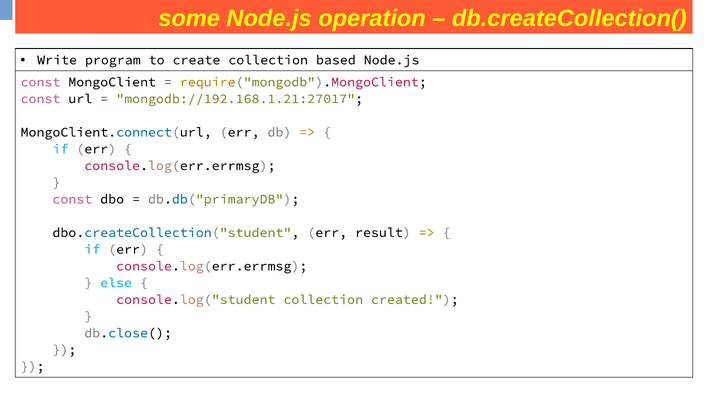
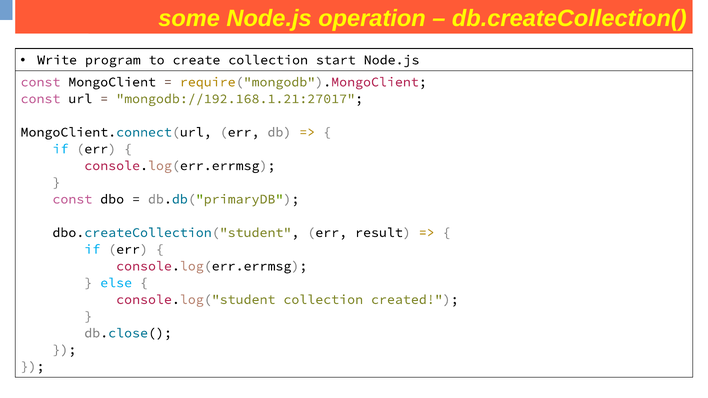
based: based -> start (336, 60)
